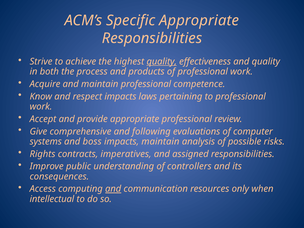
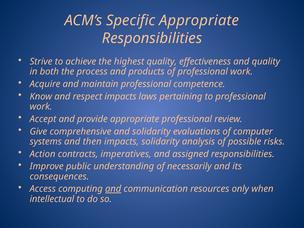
quality underline: present -> none (162, 62)
and following: following -> solidarity (151, 131)
boss: boss -> then (92, 142)
impacts maintain: maintain -> solidarity (160, 142)
Rights: Rights -> Action (43, 154)
controllers: controllers -> necessarily (189, 166)
